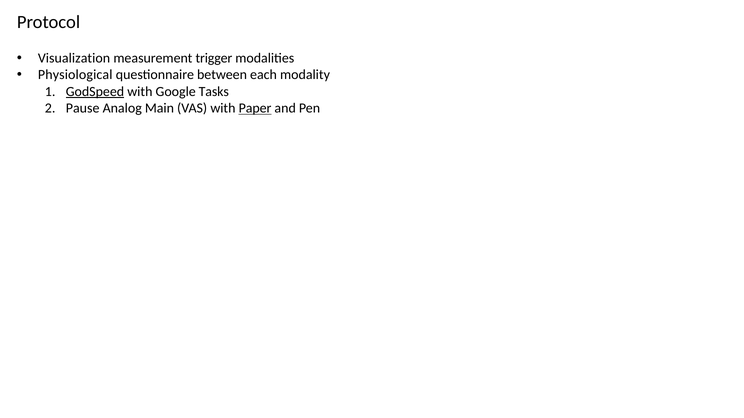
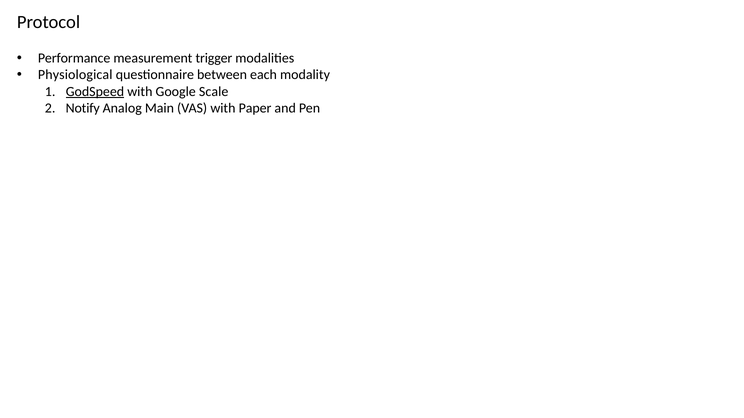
Visualization: Visualization -> Performance (74, 58)
Tasks: Tasks -> Scale (214, 92)
Pause: Pause -> Notify (83, 108)
Paper underline: present -> none (255, 108)
